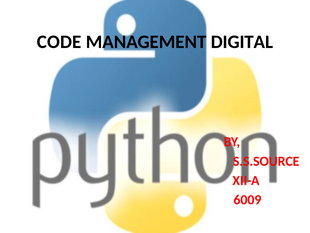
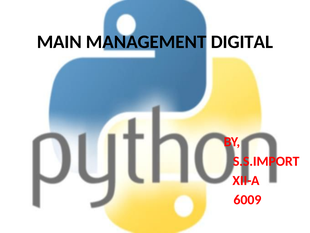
CODE: CODE -> MAIN (59, 42)
S.S.SOURCE: S.S.SOURCE -> S.S.IMPORT (266, 161)
